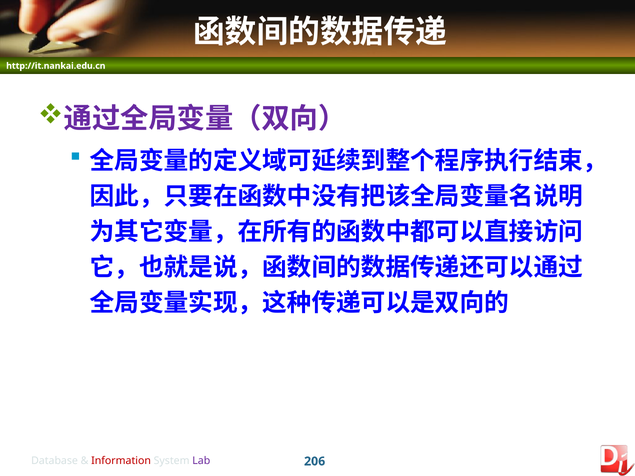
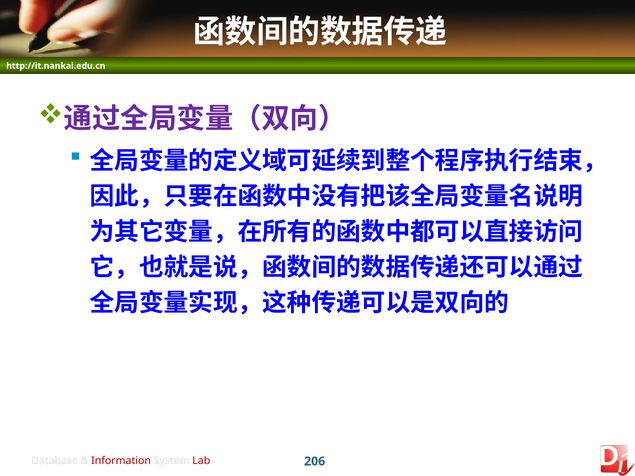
Lab colour: purple -> red (201, 461)
